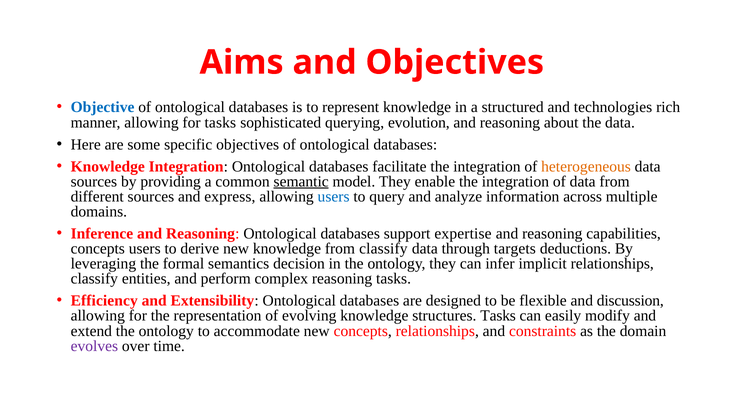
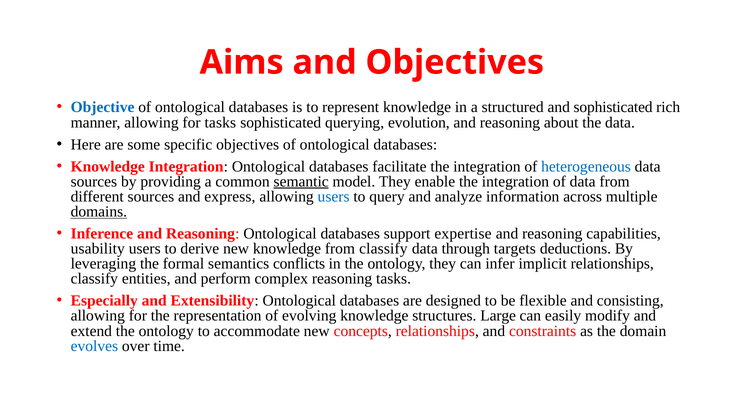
and technologies: technologies -> sophisticated (613, 108)
heterogeneous colour: orange -> blue (586, 167)
domains underline: none -> present (99, 212)
concepts: concepts -> usability (98, 249)
decision: decision -> conflicts (299, 264)
Efficiency: Efficiency -> Especially (104, 301)
discussion: discussion -> consisting (630, 301)
structures Tasks: Tasks -> Large (498, 316)
evolves colour: purple -> blue (94, 346)
